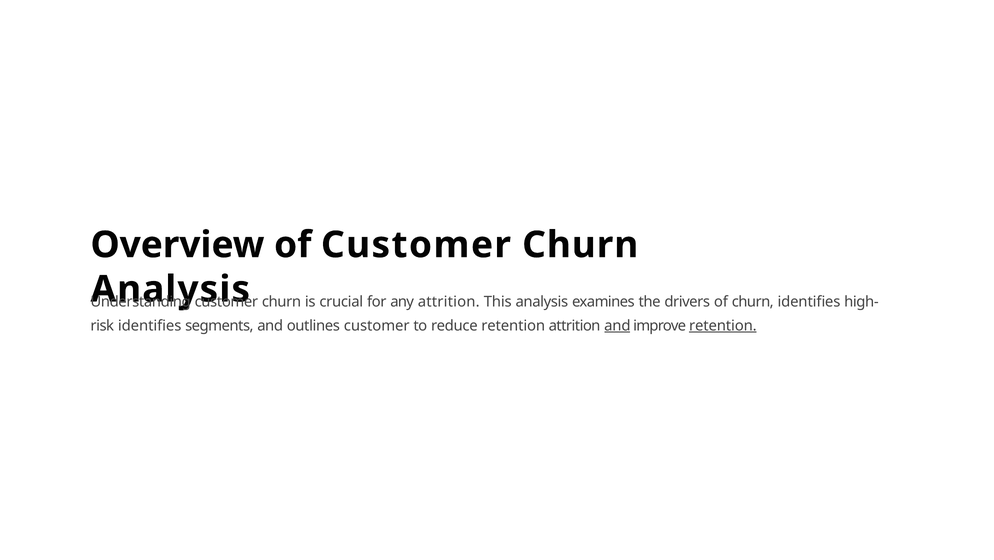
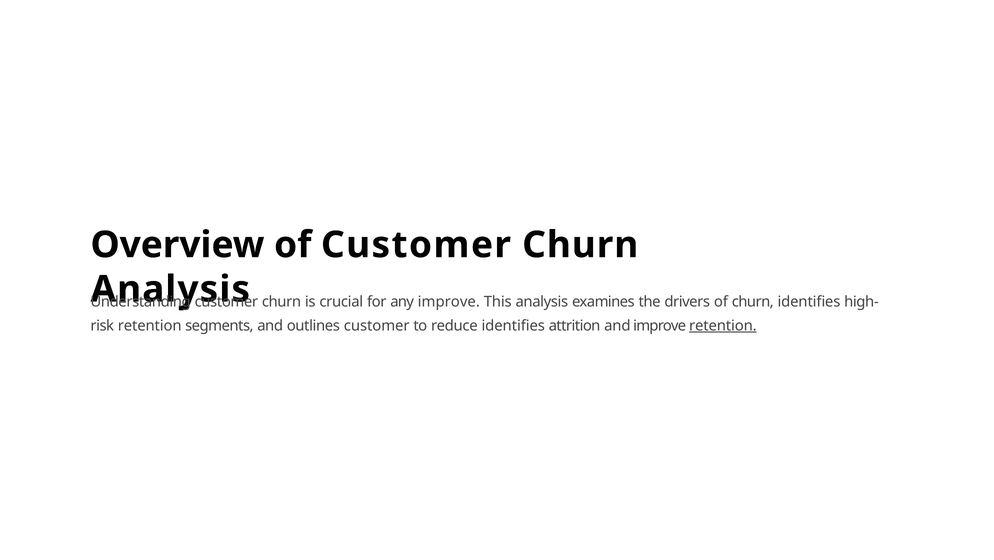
any attrition: attrition -> improve (449, 302)
identifies: identifies -> retention (150, 326)
reduce retention: retention -> identifies (513, 326)
and underline: present -> none (617, 326)
